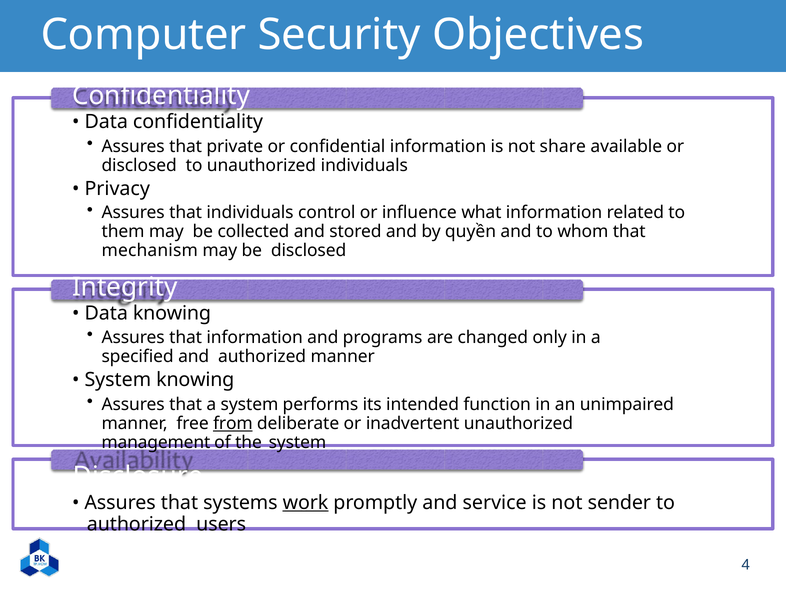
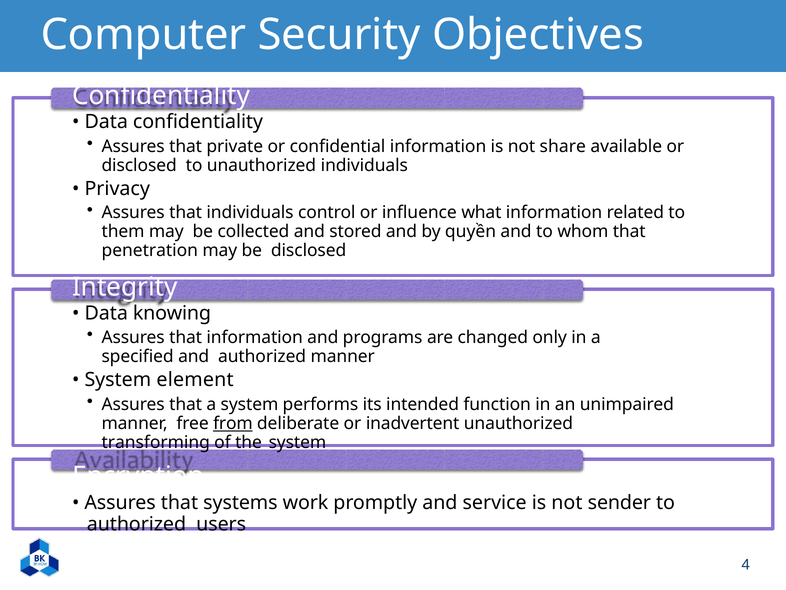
mechanism: mechanism -> penetration (150, 250)
System knowing: knowing -> element (195, 380)
management: management -> transforming (156, 442)
Disclosure: Disclosure -> Encryption (138, 475)
work underline: present -> none (306, 502)
